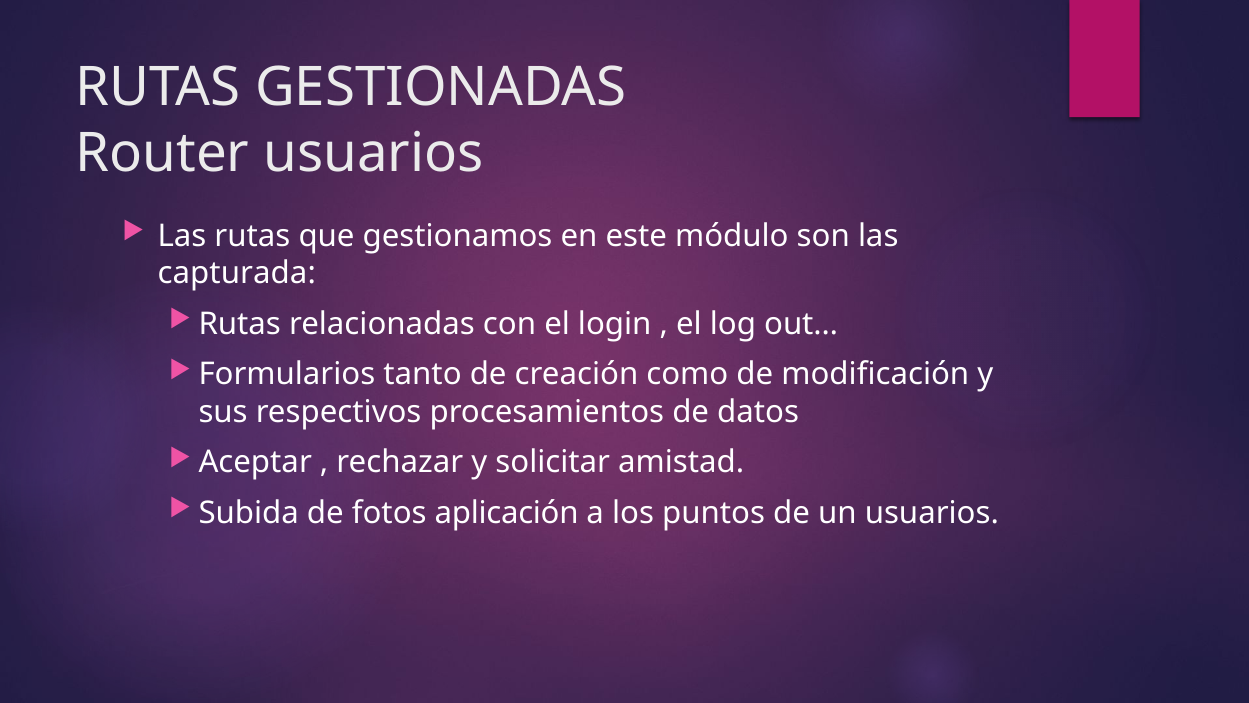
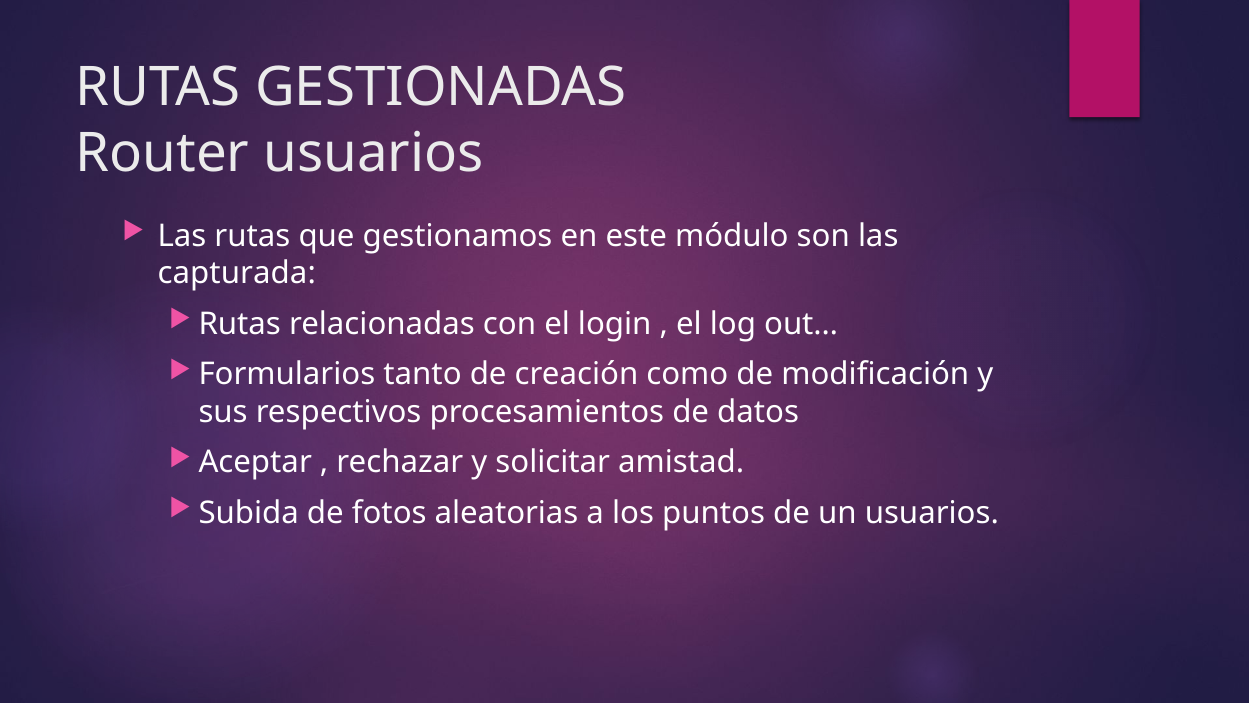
aplicación: aplicación -> aleatorias (507, 513)
